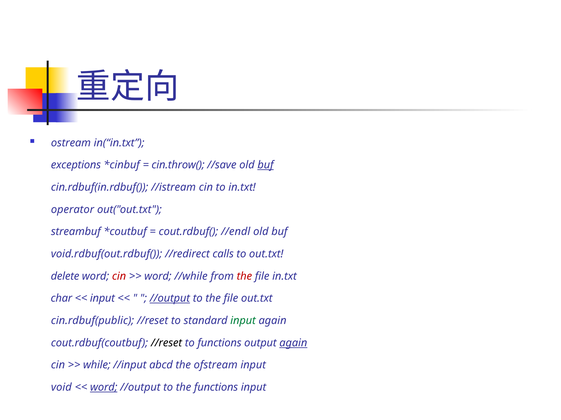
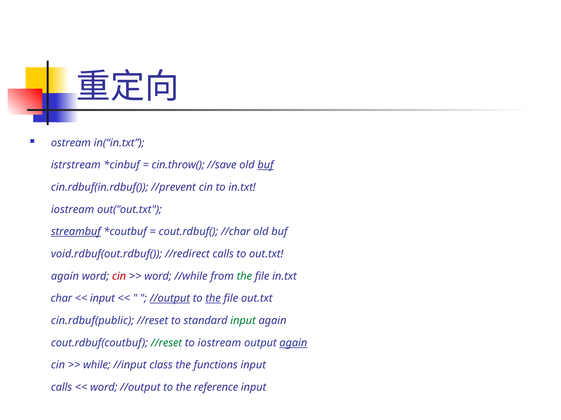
exceptions: exceptions -> istrstream (76, 165)
//istream: //istream -> //prevent (174, 188)
operator: operator -> iostream (73, 210)
streambuf underline: none -> present (76, 232)
//endl: //endl -> //char (236, 232)
delete: delete -> again (65, 277)
the colour: red -> green (244, 277)
the underline: none -> present (213, 299)
//reset colour: black -> green (166, 343)
to functions: functions -> iostream (219, 343)
abcd: abcd -> class (161, 366)
ofstream: ofstream -> functions (216, 366)
void: void -> calls (61, 388)
word underline: present -> none (104, 388)
the functions: functions -> reference (216, 388)
